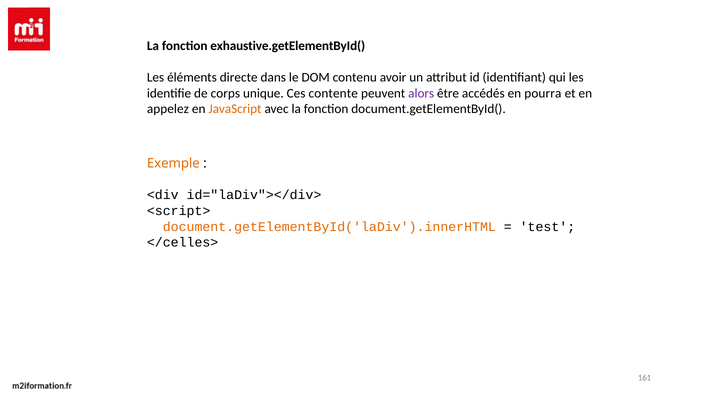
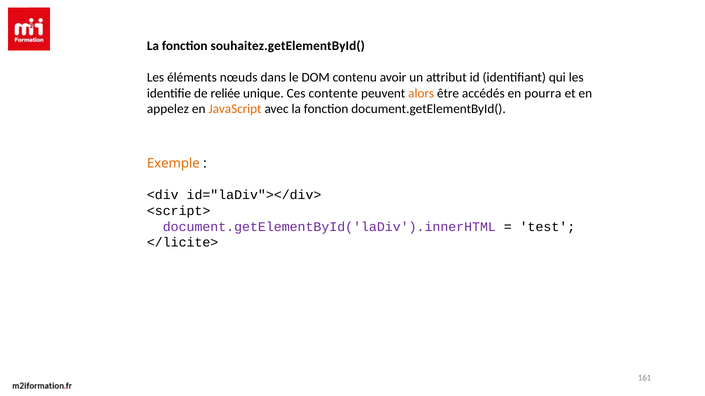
exhaustive.getElementById(: exhaustive.getElementById( -> souhaitez.getElementById( (288, 46)
directe: directe -> nœuds (239, 78)
corps: corps -> reliée (225, 93)
alors colour: purple -> orange (421, 93)
document.getElementById('laDiv').innerHTML colour: orange -> purple (329, 227)
</celles>: </celles> -> </licite> (183, 243)
